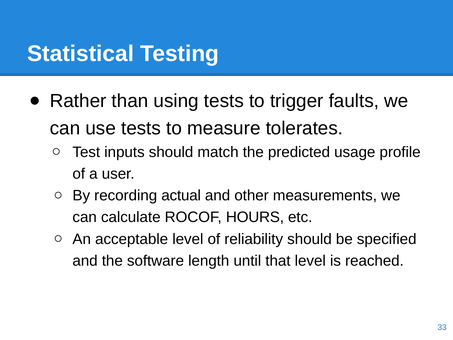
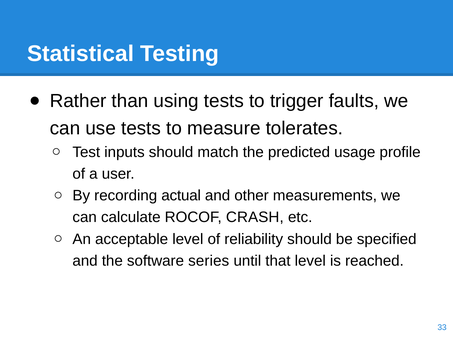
HOURS: HOURS -> CRASH (255, 217)
length: length -> series (209, 261)
